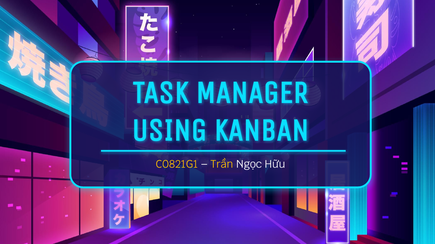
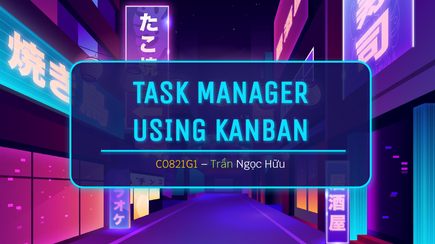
Trần colour: yellow -> light green (222, 165)
